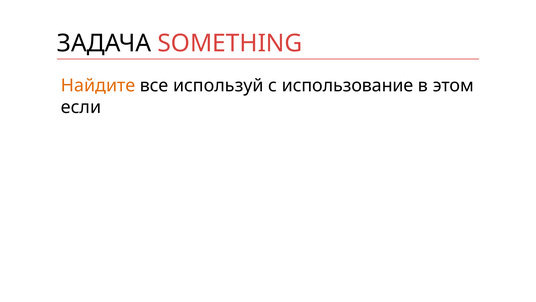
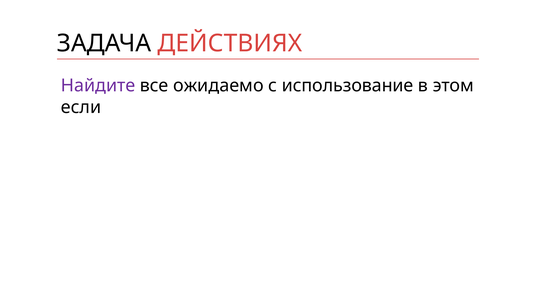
SOMETHING: SOMETHING -> ДЕЙСТВИЯХ (230, 43)
Найдите colour: orange -> purple (98, 86)
используй: используй -> ожидаемо (218, 86)
